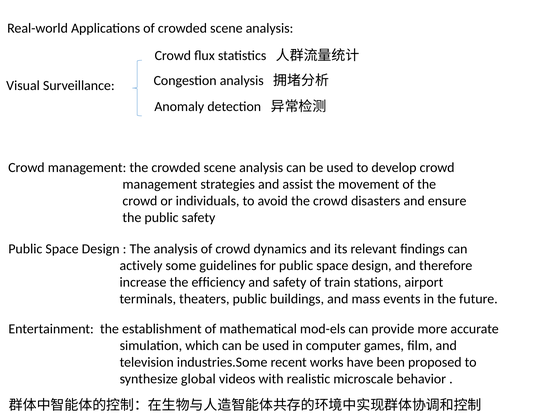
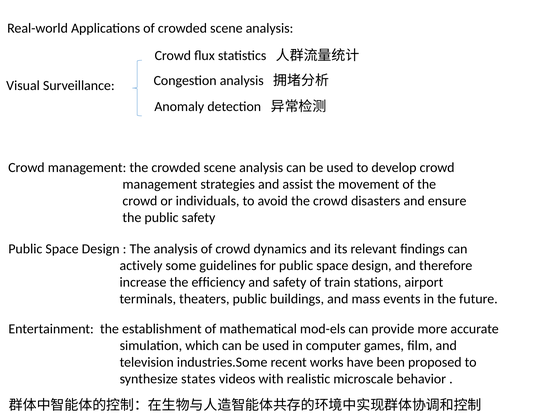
global: global -> states (198, 379)
